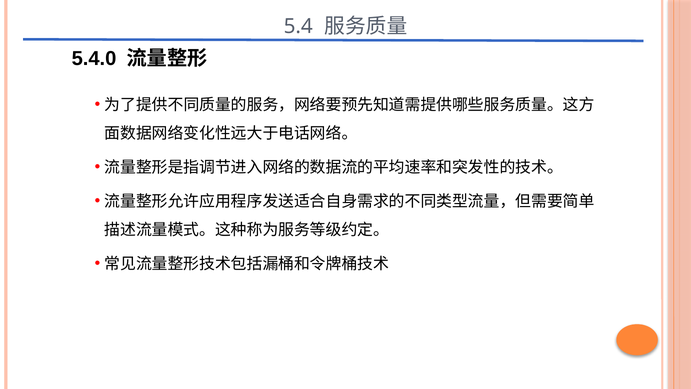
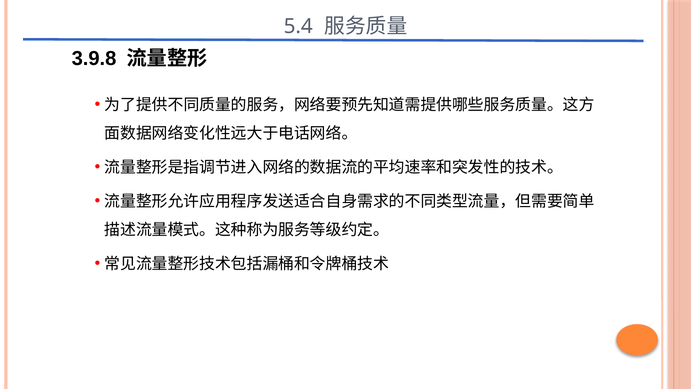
5.4.0: 5.4.0 -> 3.9.8 (94, 59)
